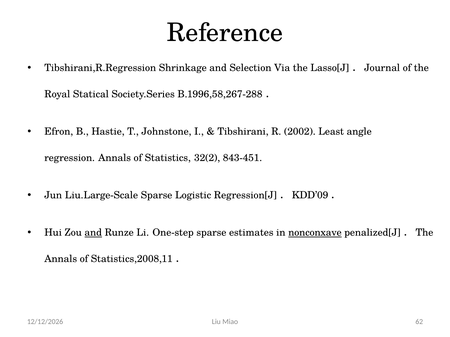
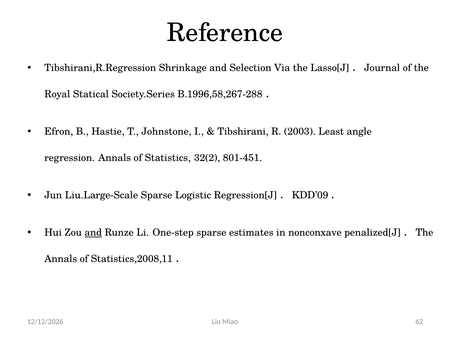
2002: 2002 -> 2003 (300, 132)
843-451: 843-451 -> 801-451 (243, 158)
nonconxave underline: present -> none (315, 233)
